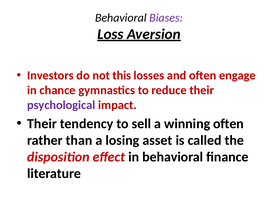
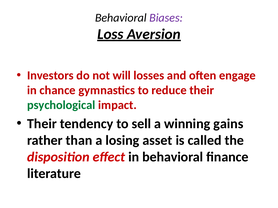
this: this -> will (122, 76)
psychological colour: purple -> green (61, 105)
winning often: often -> gains (228, 124)
